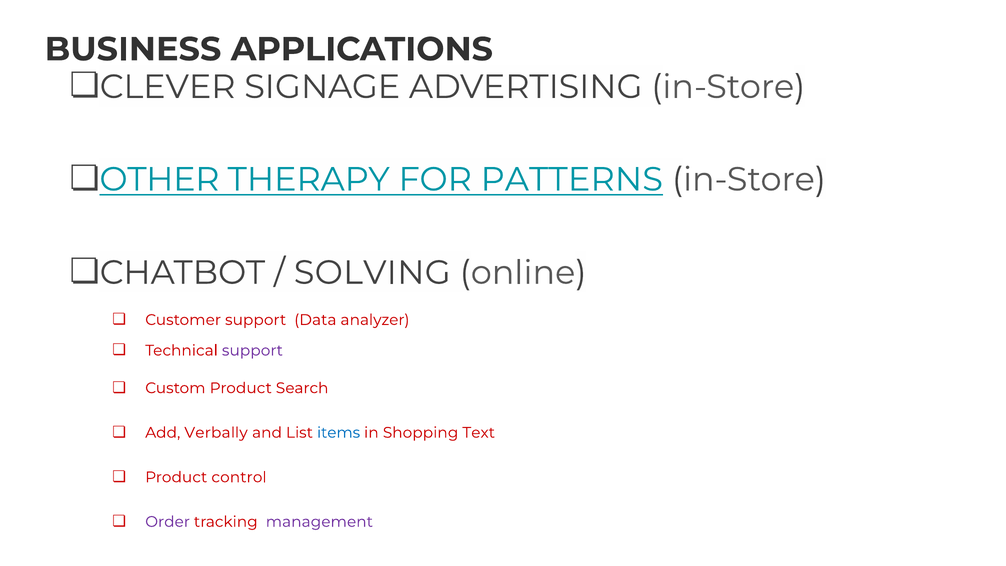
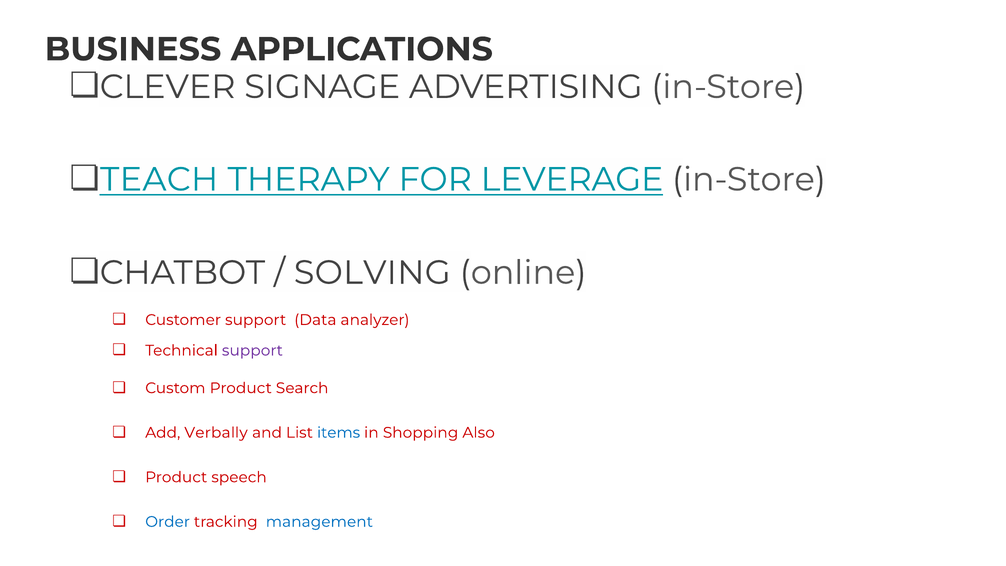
OTHER: OTHER -> TEACH (159, 179)
PATTERNS: PATTERNS -> LEVERAGE (572, 179)
Text: Text -> Also (479, 433)
control: control -> speech (239, 477)
Order colour: purple -> blue (168, 522)
management colour: purple -> blue (319, 522)
